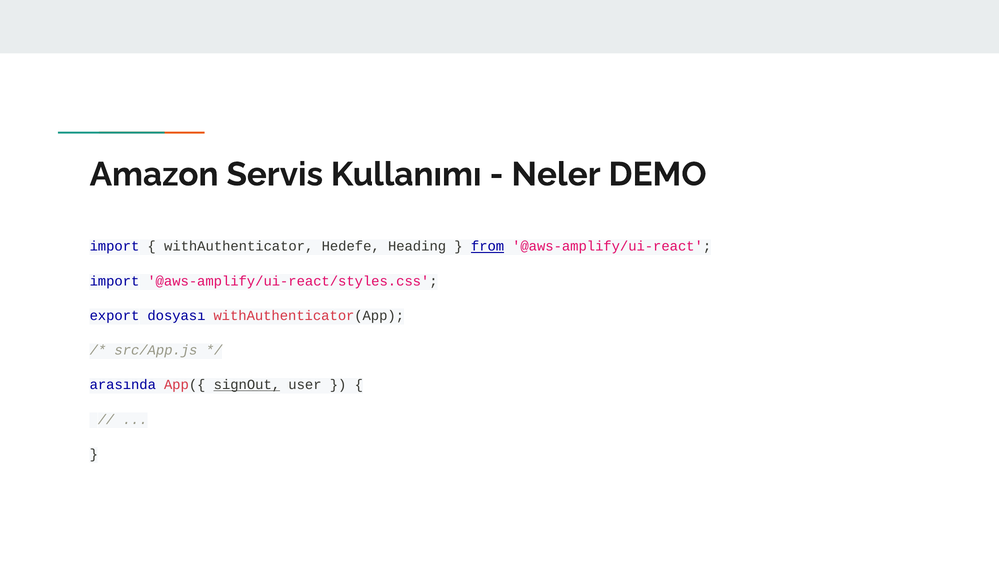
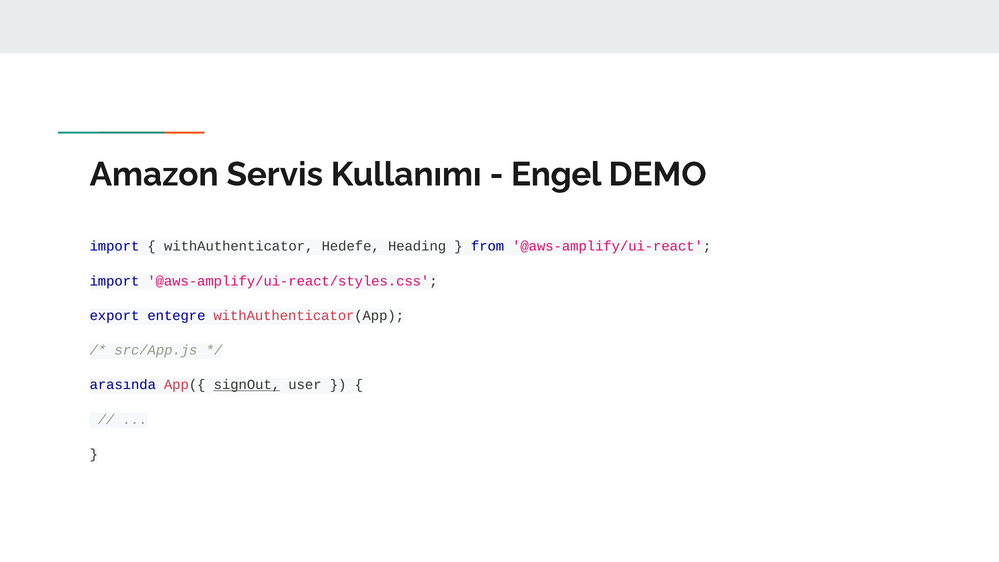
Neler: Neler -> Engel (556, 174)
from underline: present -> none (488, 246)
dosyası: dosyası -> entegre (176, 316)
